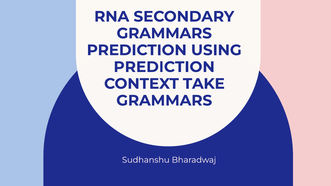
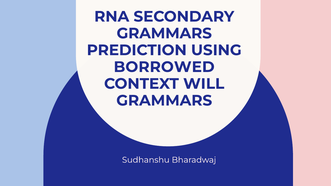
PREDICTION: PREDICTION -> BORROWED (164, 67)
TAKE: TAKE -> WILL (204, 84)
